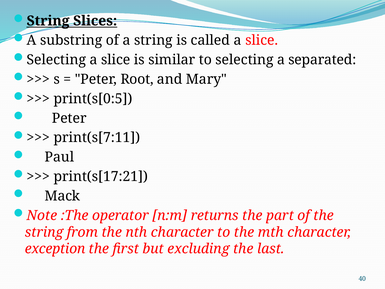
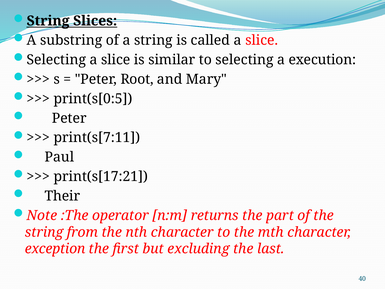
separated: separated -> execution (322, 60)
Mack: Mack -> Their (62, 196)
